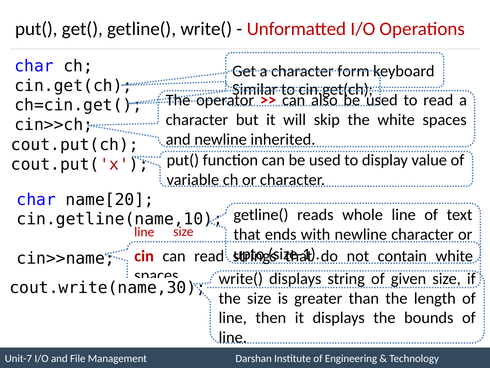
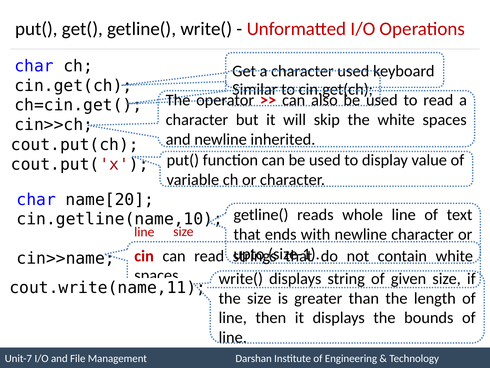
character form: form -> used (353, 71)
cout.write(name,30: cout.write(name,30 -> cout.write(name,11 (108, 287)
